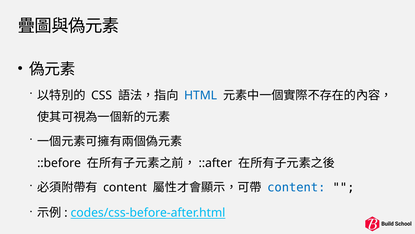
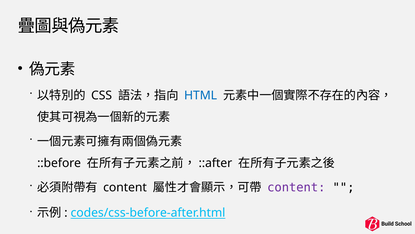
content colour: blue -> purple (296, 187)
